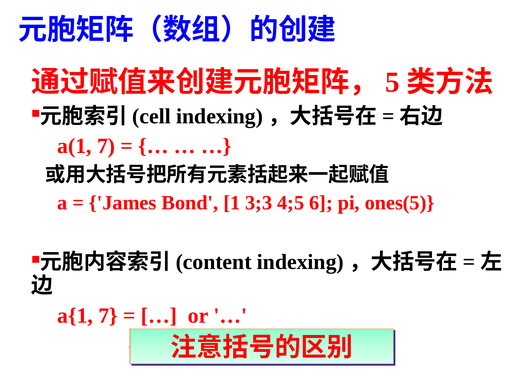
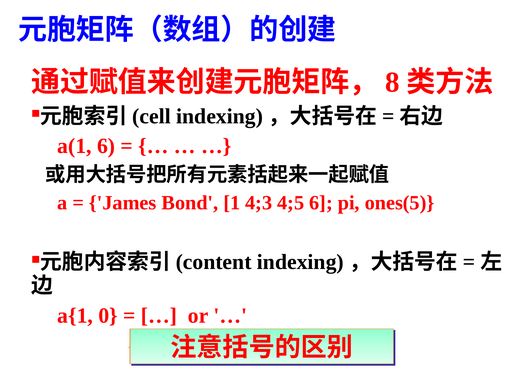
5: 5 -> 8 (392, 82)
a(1 7: 7 -> 6 (106, 146)
3;3: 3;3 -> 4;3 (259, 203)
a{1 7: 7 -> 0 (108, 315)
